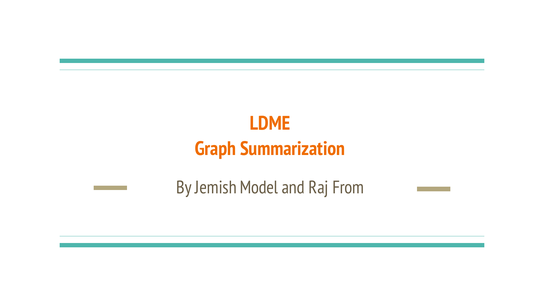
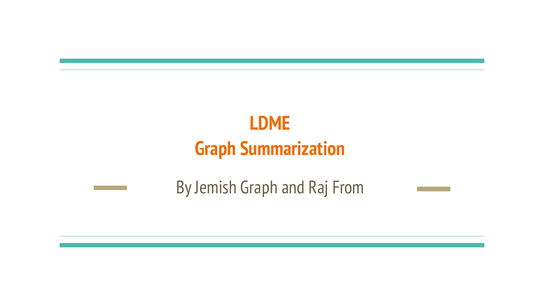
Jemish Model: Model -> Graph (259, 188)
